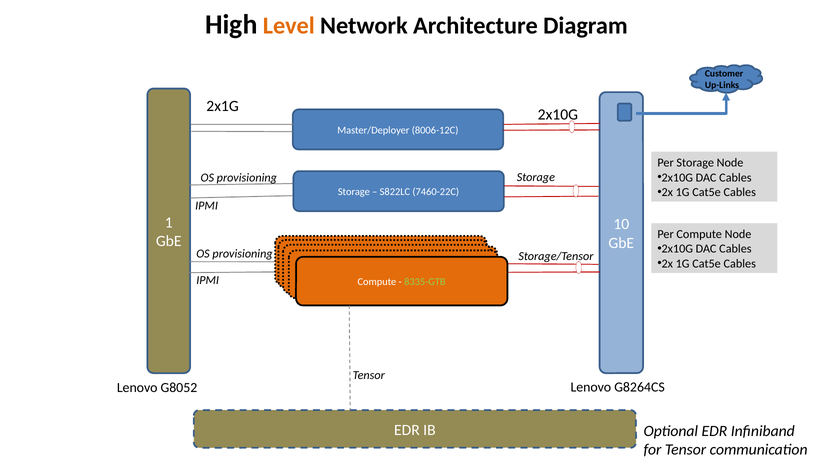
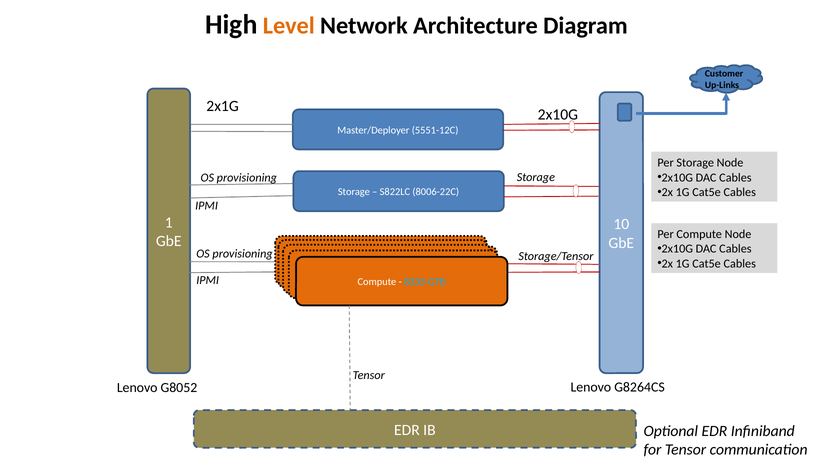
8006-12C: 8006-12C -> 5551-12C (435, 130)
7460-22C: 7460-22C -> 8006-22C (436, 192)
8335-GTB colour: light green -> light blue (425, 282)
